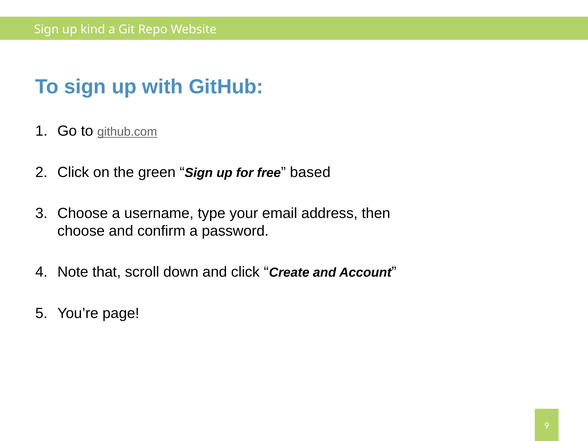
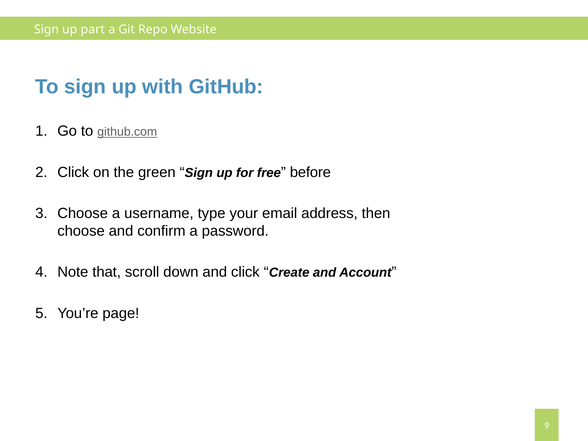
kind: kind -> part (93, 29)
based: based -> before (310, 172)
